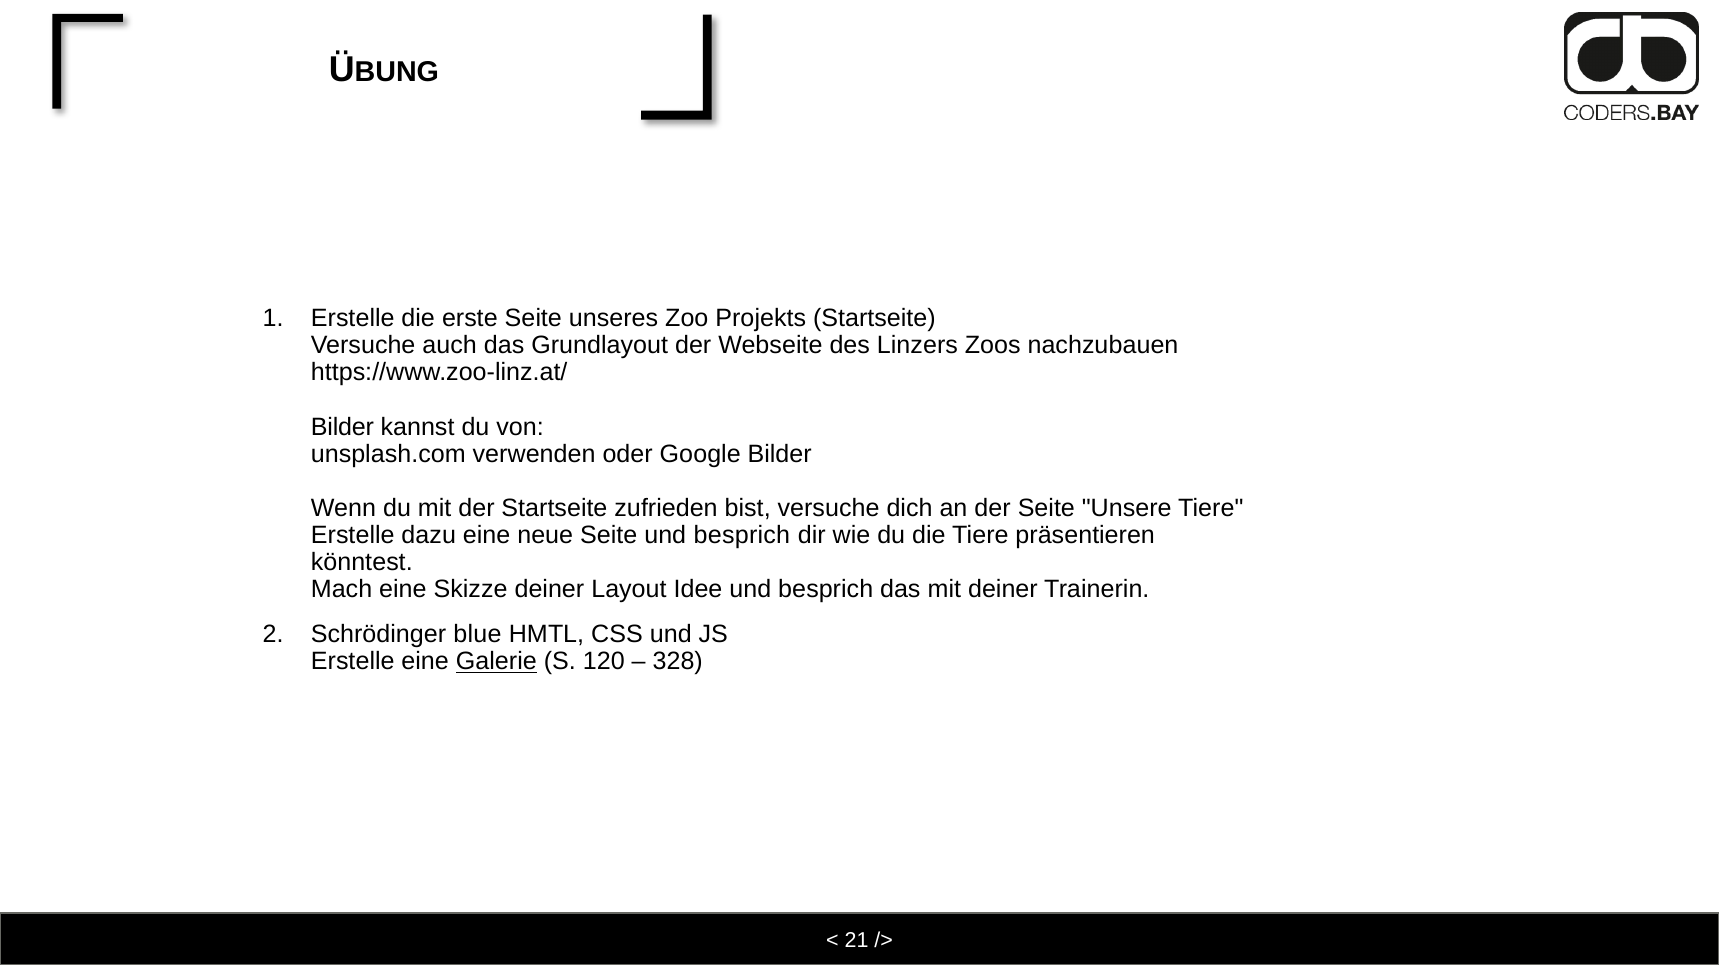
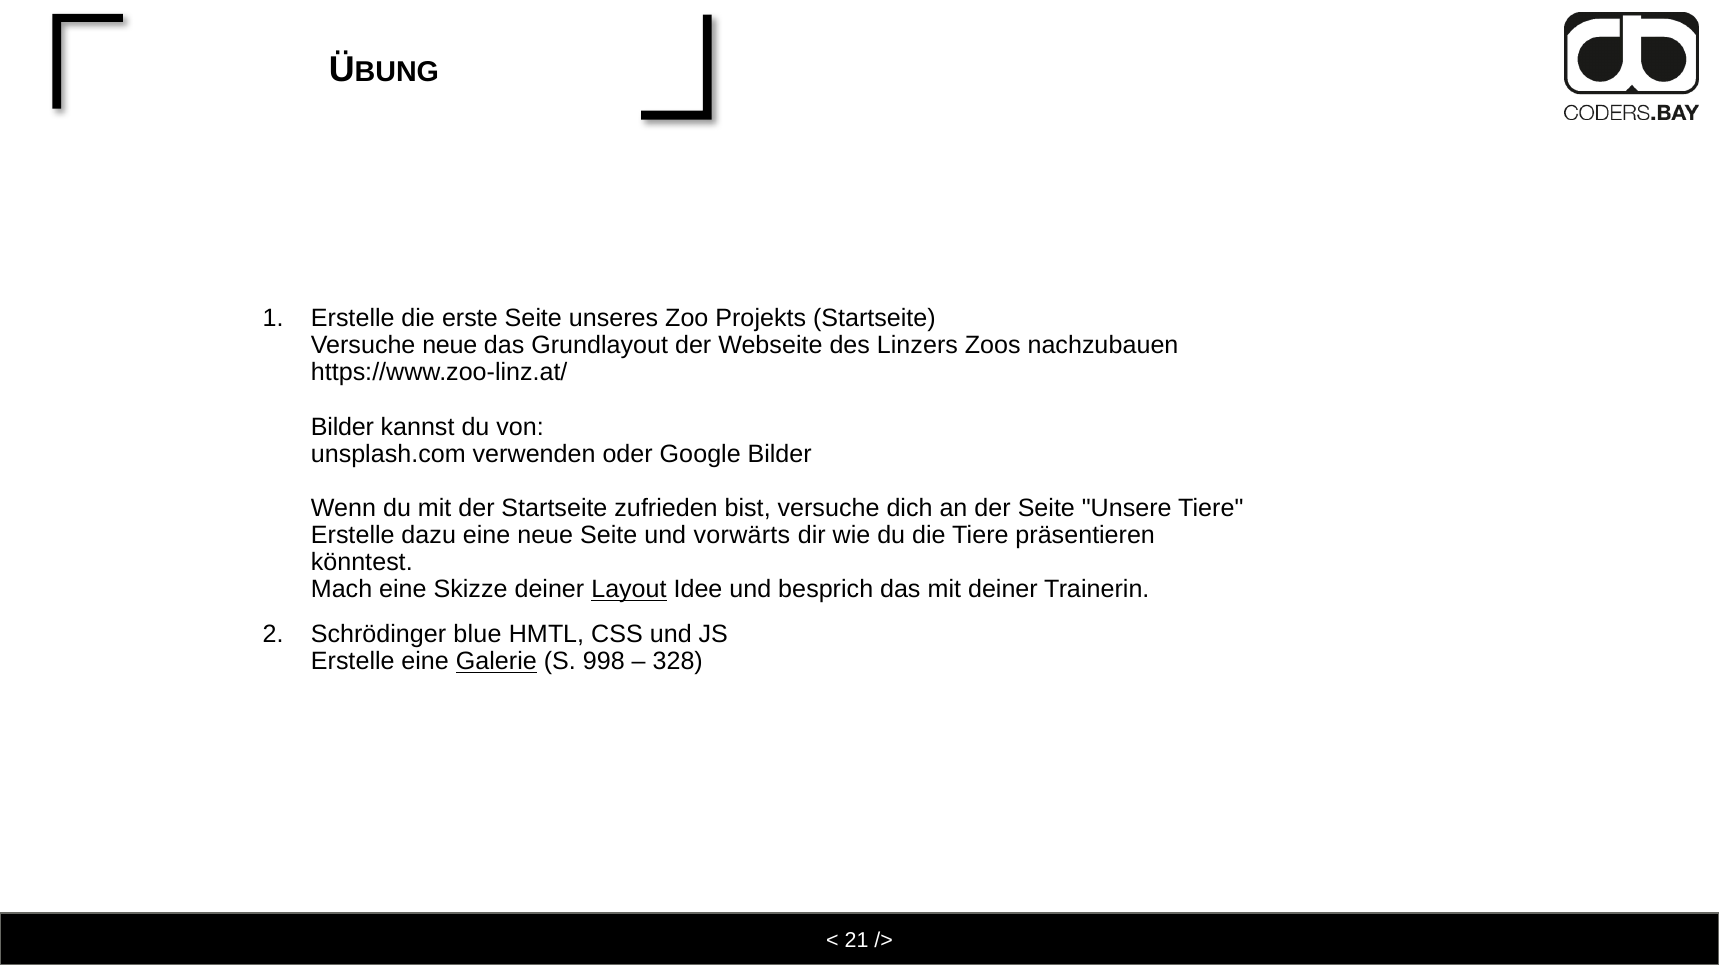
Versuche auch: auch -> neue (450, 346)
Seite und besprich: besprich -> vorwärts (742, 535)
Layout underline: none -> present (629, 589)
120: 120 -> 998 (604, 662)
